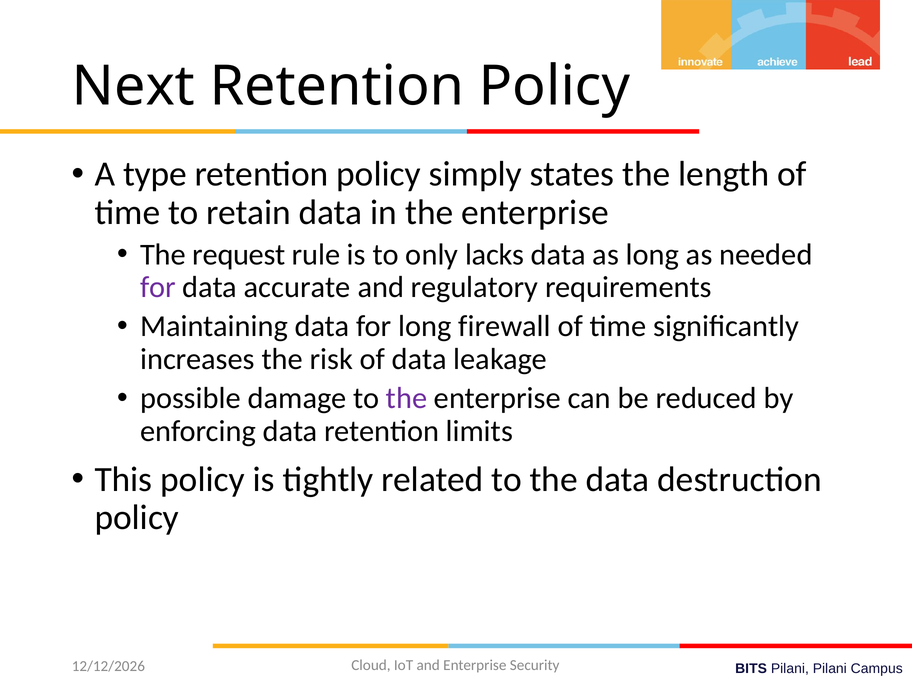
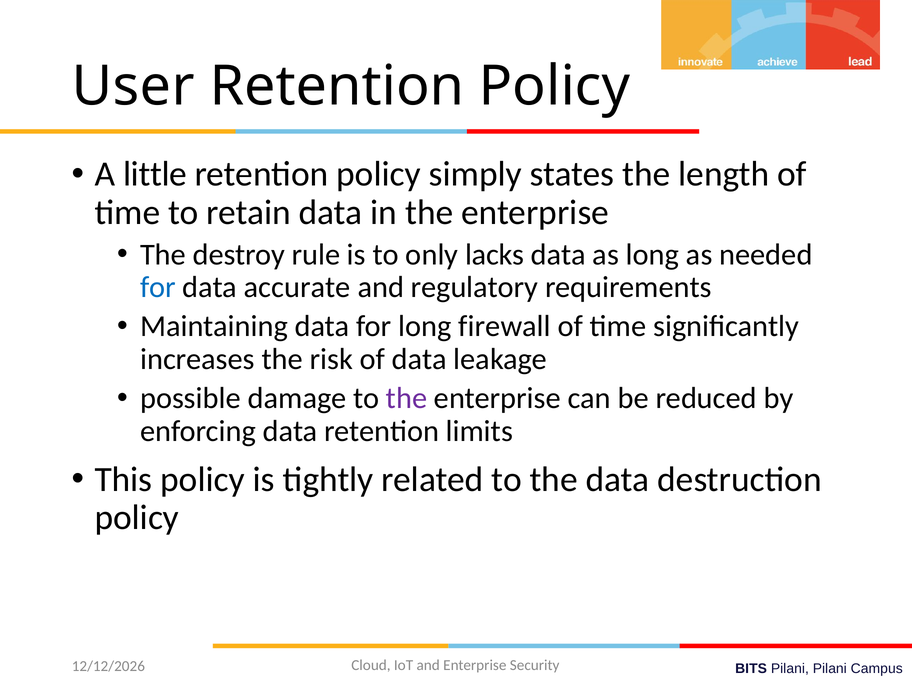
Next: Next -> User (133, 86)
type: type -> little (155, 174)
request: request -> destroy (239, 254)
for colour: purple -> blue (158, 287)
